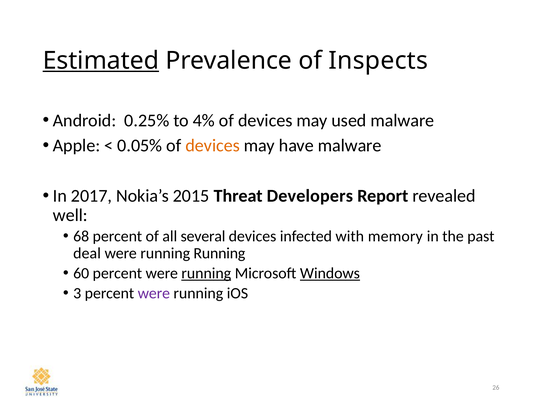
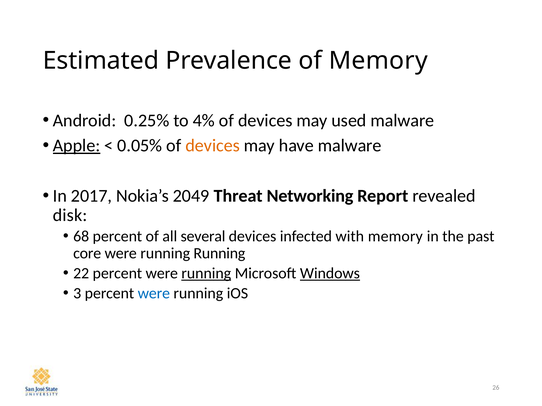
Estimated underline: present -> none (101, 61)
of Inspects: Inspects -> Memory (378, 61)
Apple underline: none -> present (77, 146)
2015: 2015 -> 2049 (191, 196)
Developers: Developers -> Networking (310, 196)
well: well -> disk (70, 216)
deal: deal -> core (87, 254)
60: 60 -> 22 (81, 274)
were colour: purple -> blue (154, 294)
